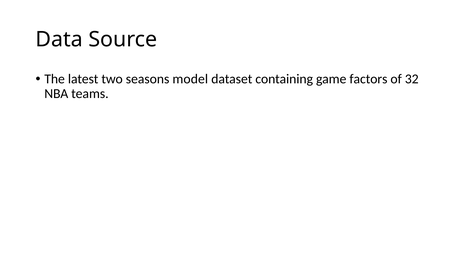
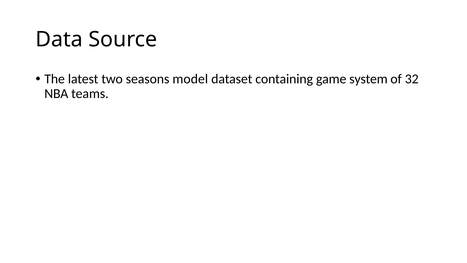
factors: factors -> system (368, 79)
